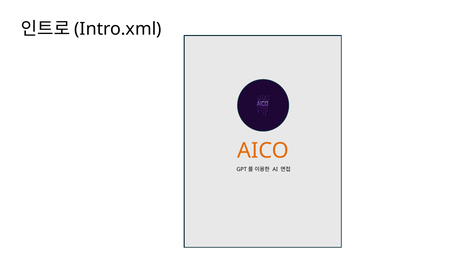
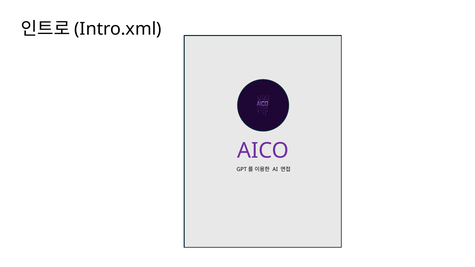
AICO colour: orange -> purple (263, 151)
